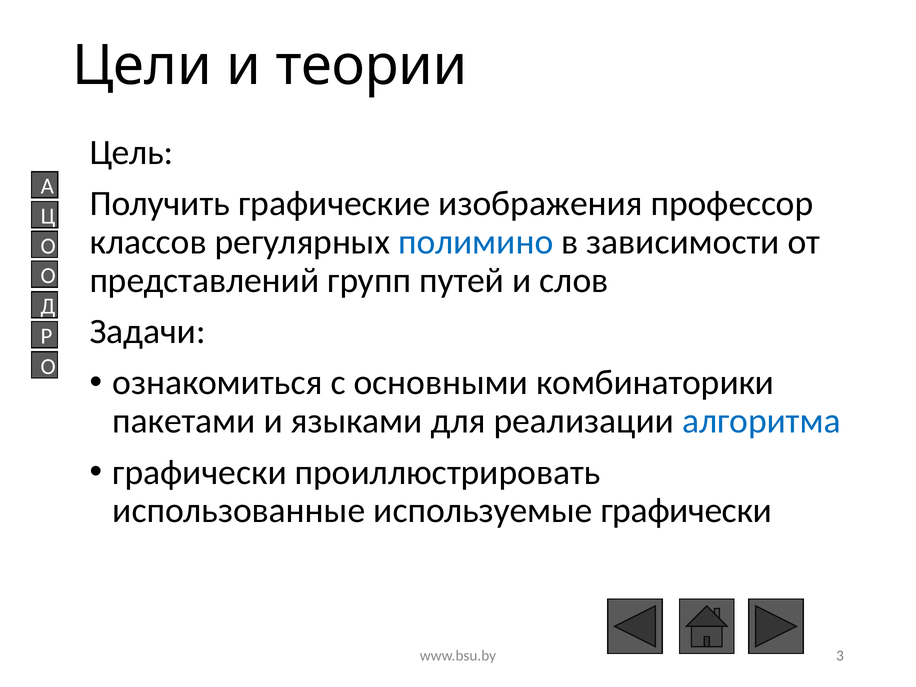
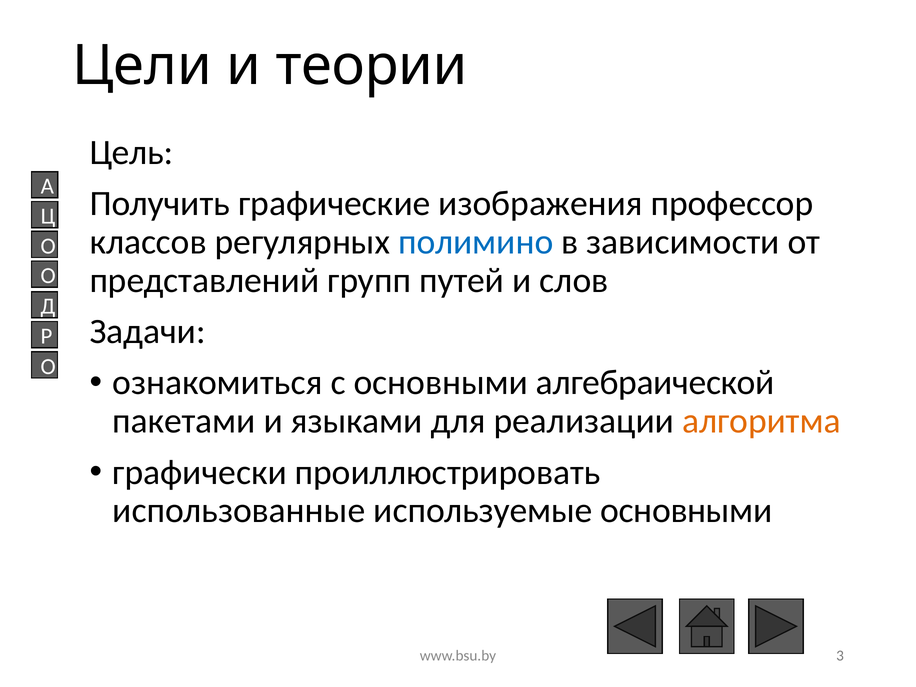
комбинаторики: комбинаторики -> алгебраической (655, 383)
алгоритма colour: blue -> orange (761, 421)
используемые графически: графически -> основными (686, 511)
